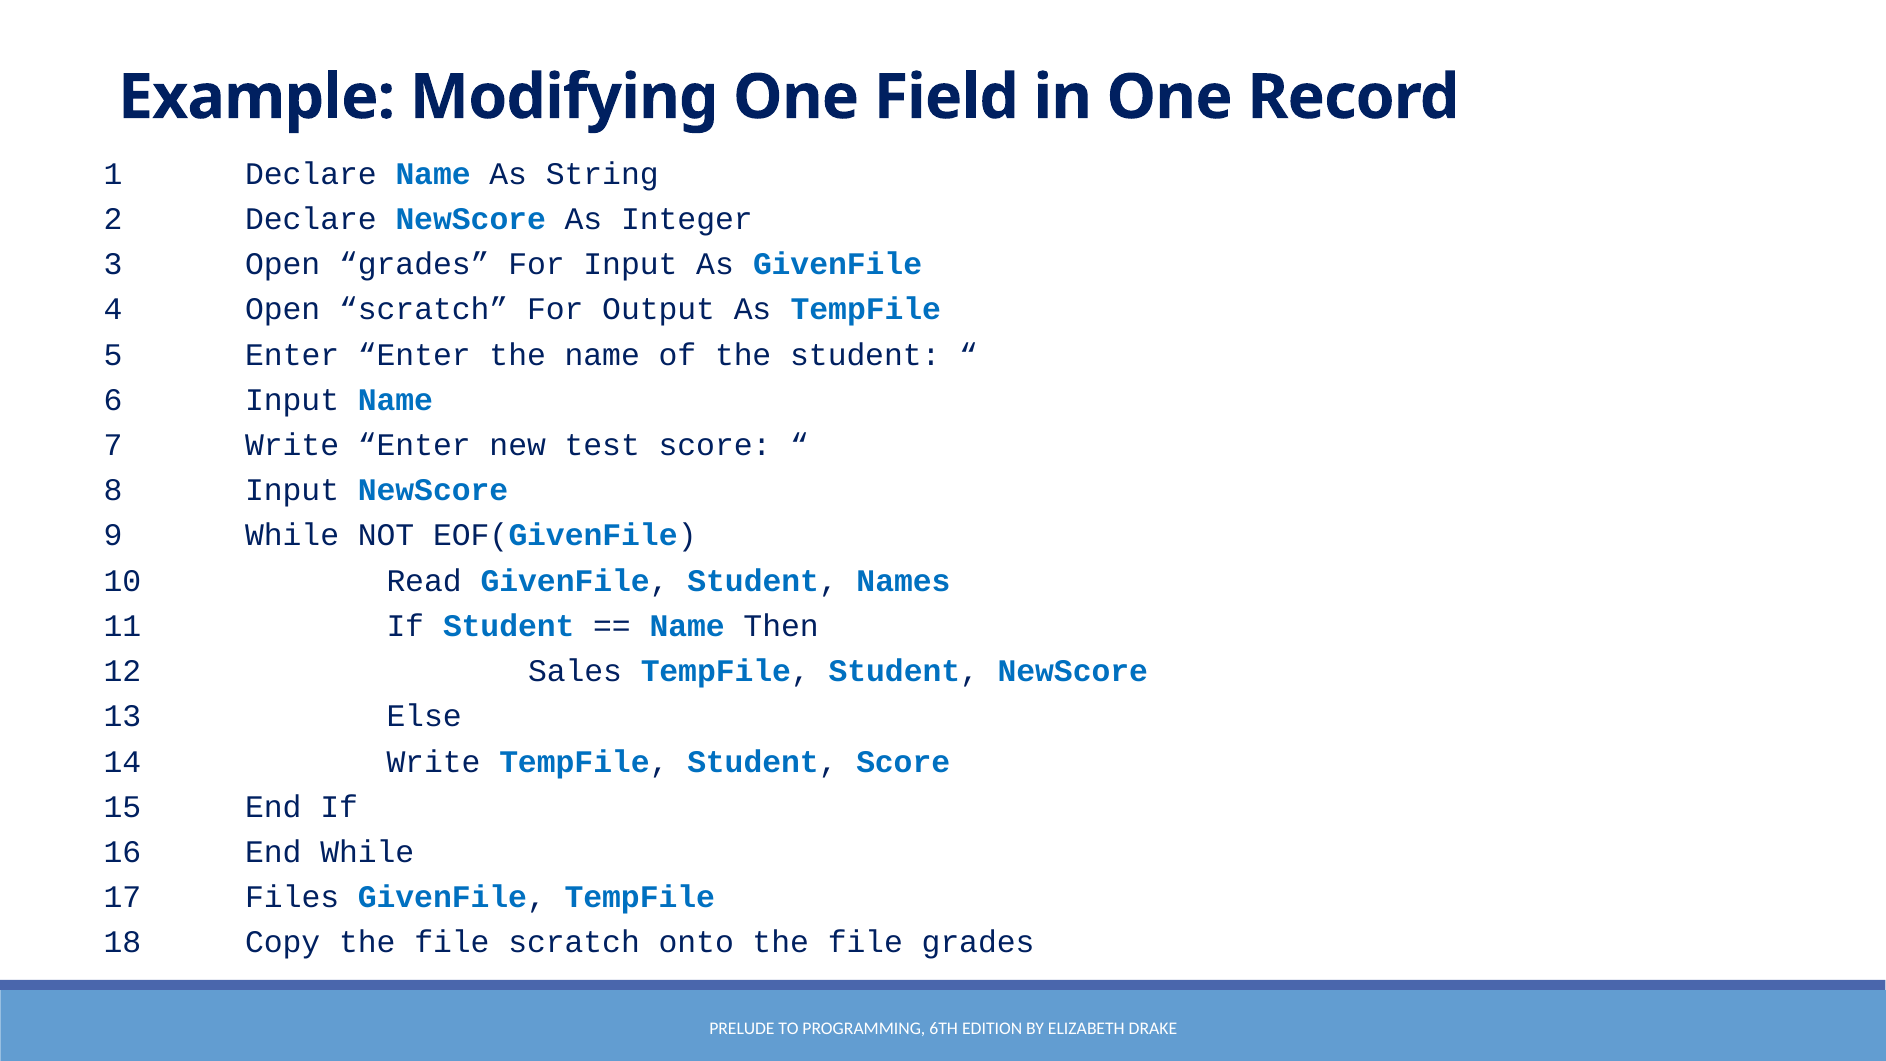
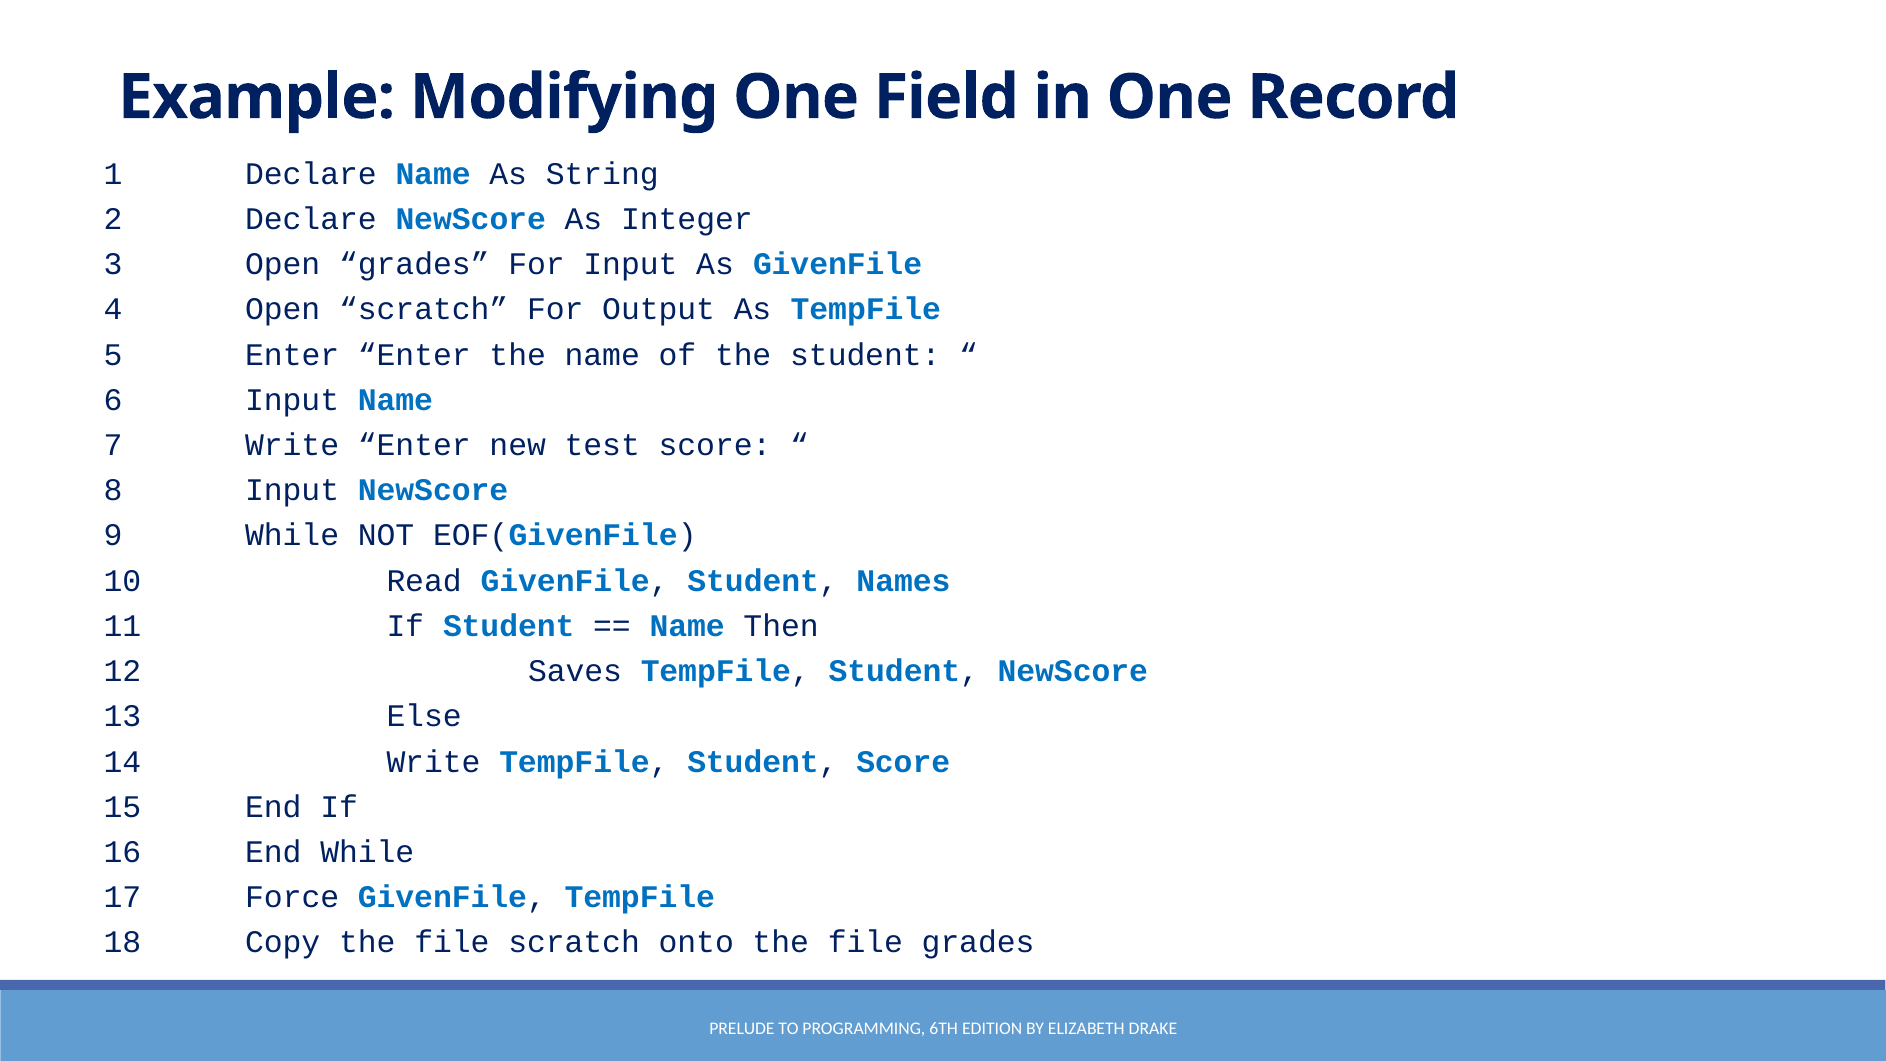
Sales: Sales -> Saves (575, 671)
Files: Files -> Force (292, 897)
